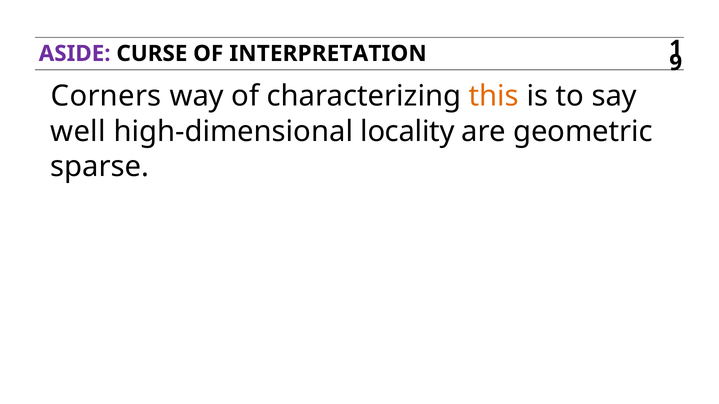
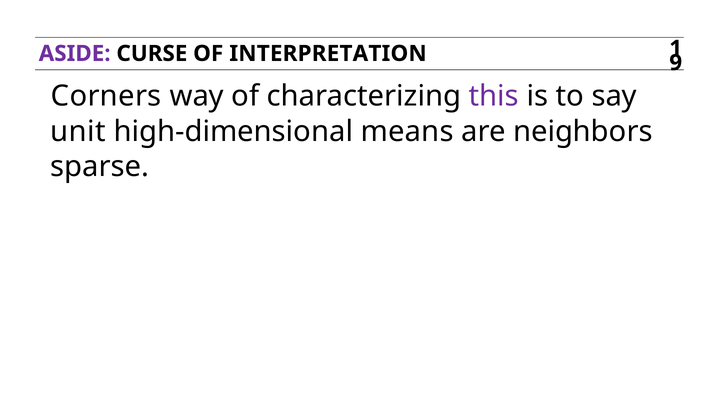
this colour: orange -> purple (494, 96)
well: well -> unit (78, 131)
locality: locality -> means (407, 131)
geometric: geometric -> neighbors (583, 131)
